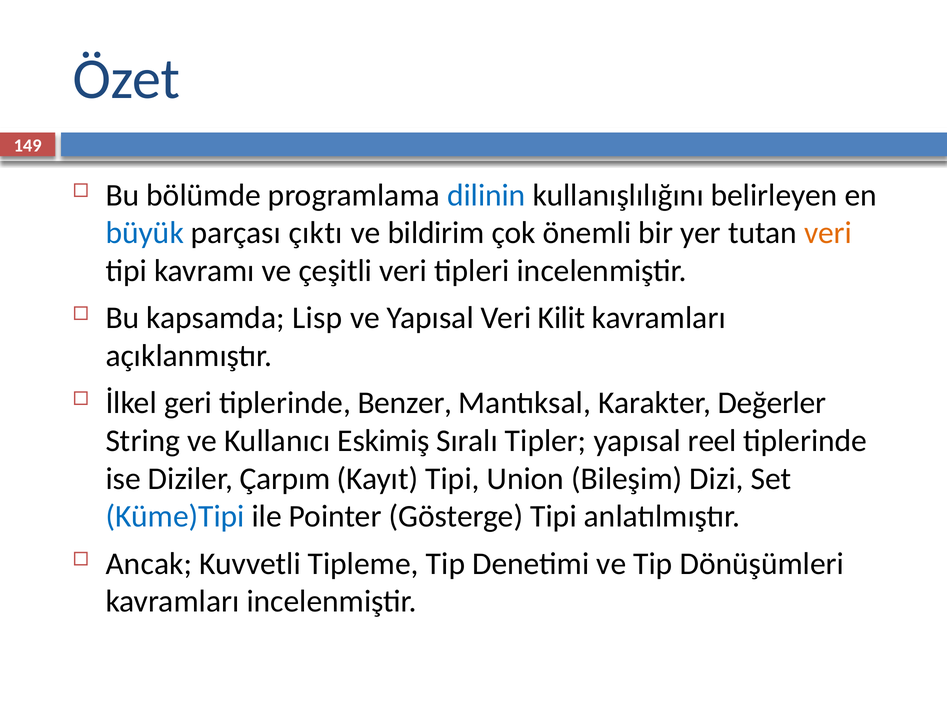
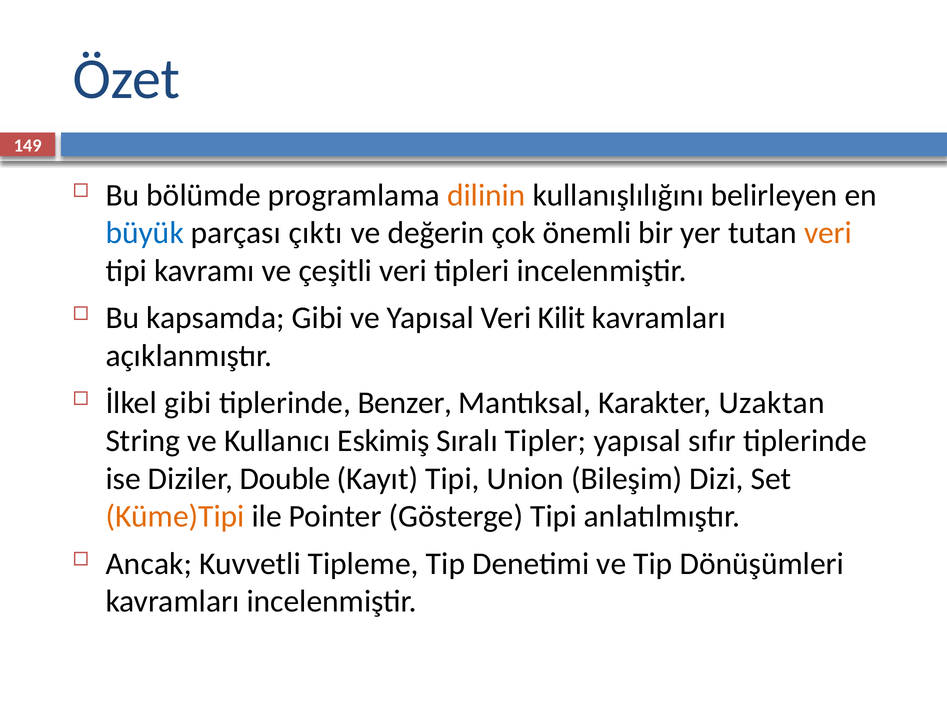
dilinin colour: blue -> orange (486, 195)
bildirim: bildirim -> değerin (436, 233)
kapsamda Lisp: Lisp -> Gibi (317, 318)
İlkel geri: geri -> gibi (188, 403)
Değerler: Değerler -> Uzaktan (772, 403)
reel: reel -> sıfır (712, 441)
Çarpım: Çarpım -> Double (285, 479)
Küme)Tipi colour: blue -> orange (175, 517)
